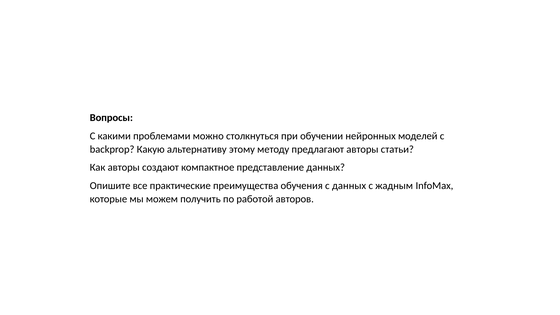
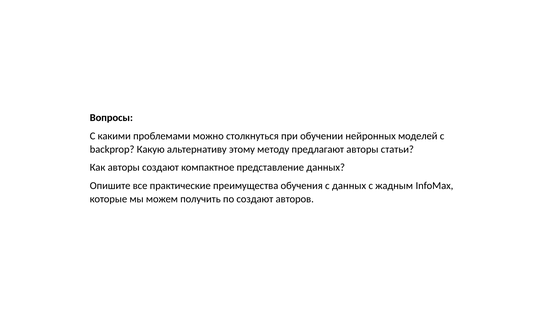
по работой: работой -> создают (255, 199)
